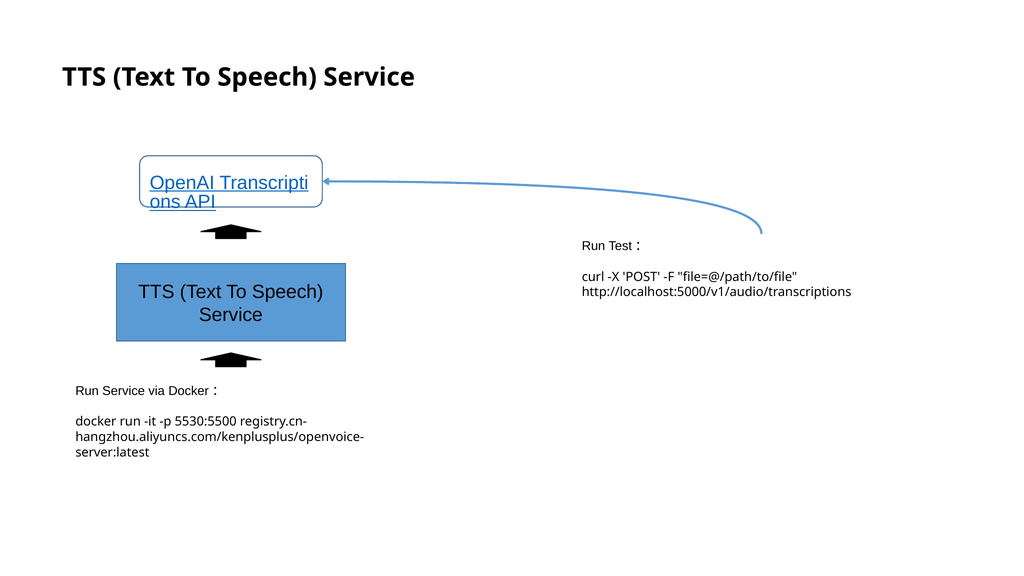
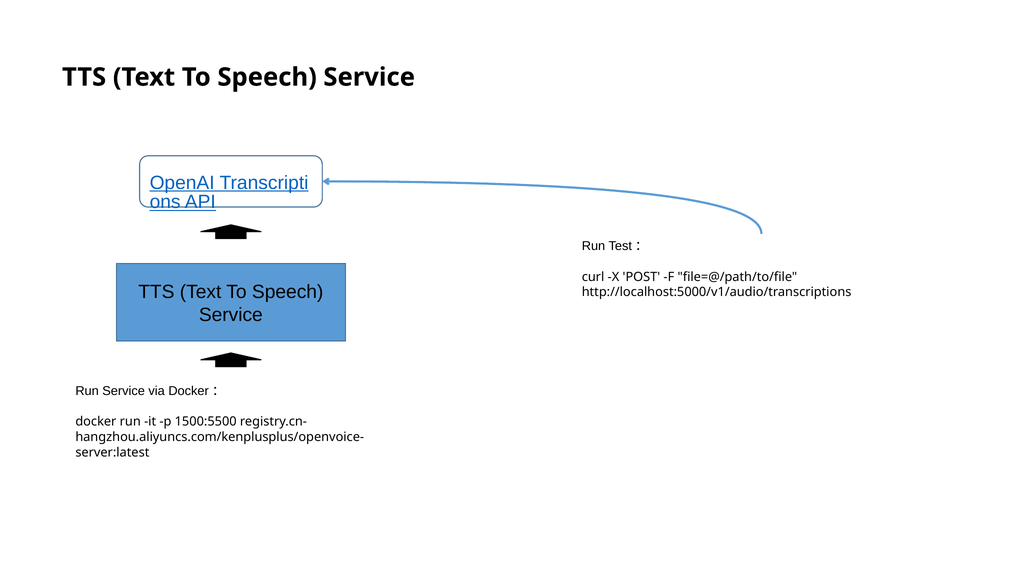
5530:5500: 5530:5500 -> 1500:5500 (206, 422)
